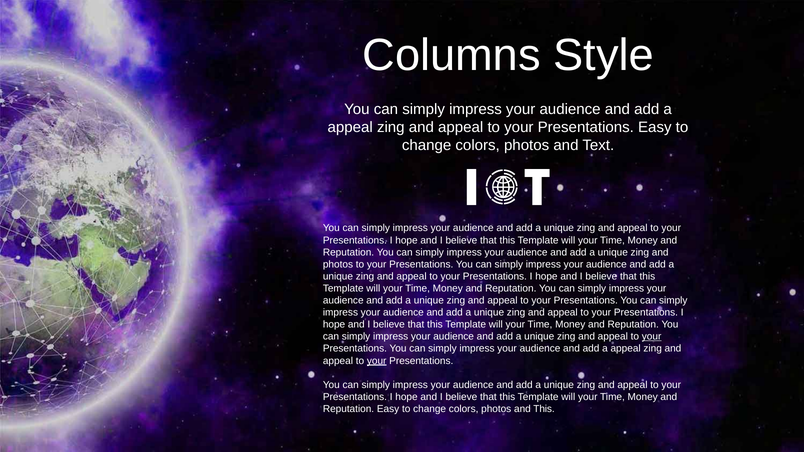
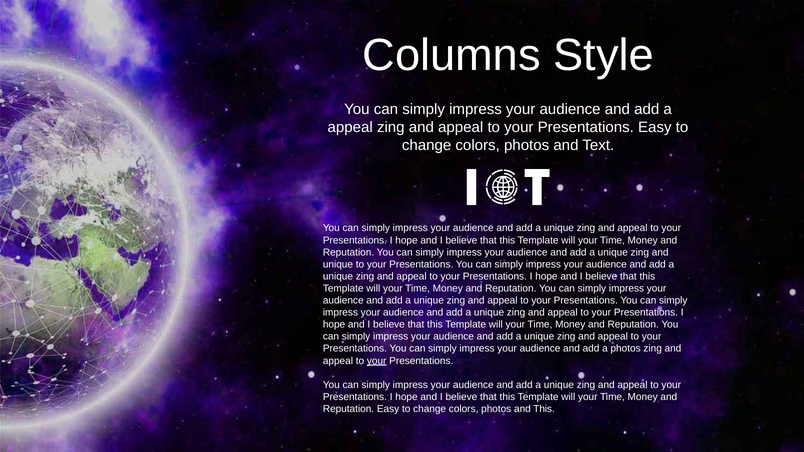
photos: photos -> unique (338, 264)
your underline: present -> none (652, 337)
appeal: appeal -> photos (626, 349)
